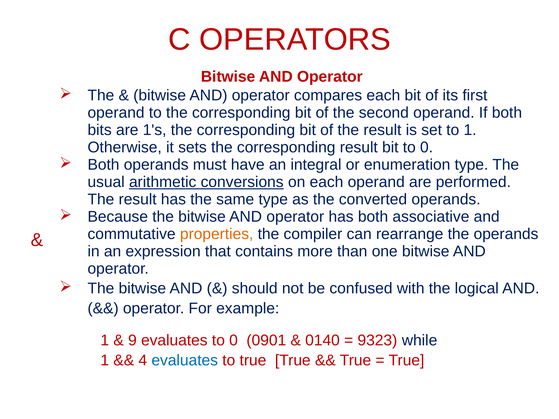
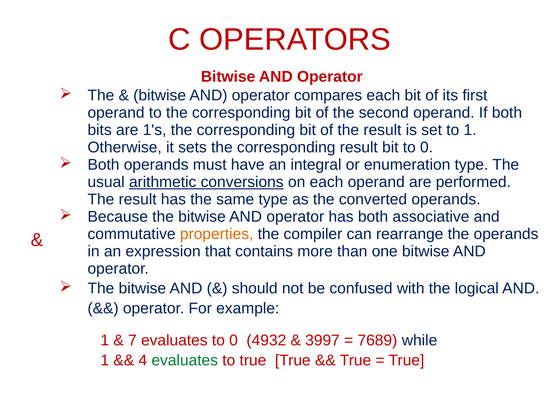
9: 9 -> 7 (132, 341)
0901: 0901 -> 4932 (266, 341)
0140: 0140 -> 3997 (323, 341)
9323: 9323 -> 7689 (377, 341)
evaluates colour: blue -> green (185, 360)
